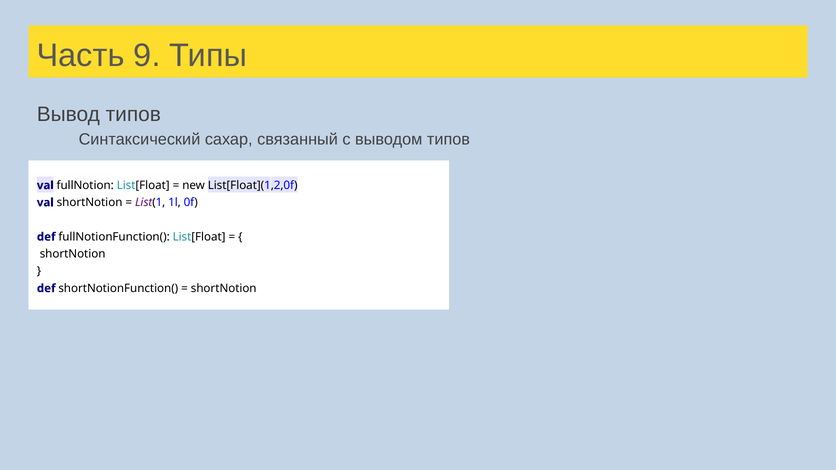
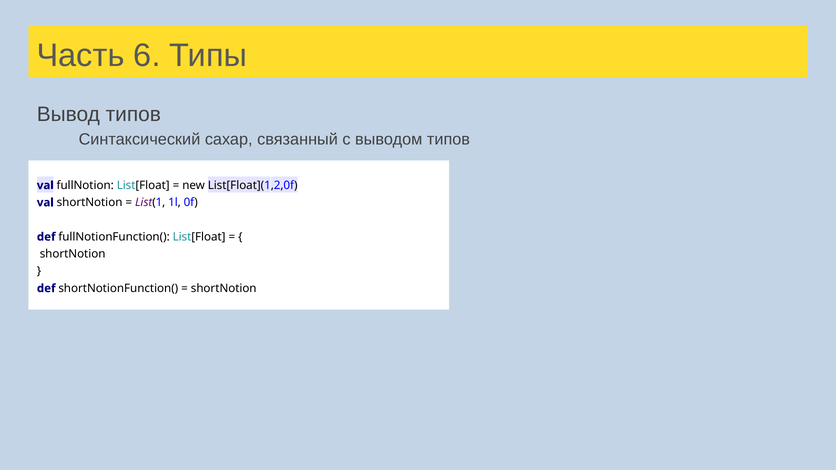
9: 9 -> 6 (147, 55)
